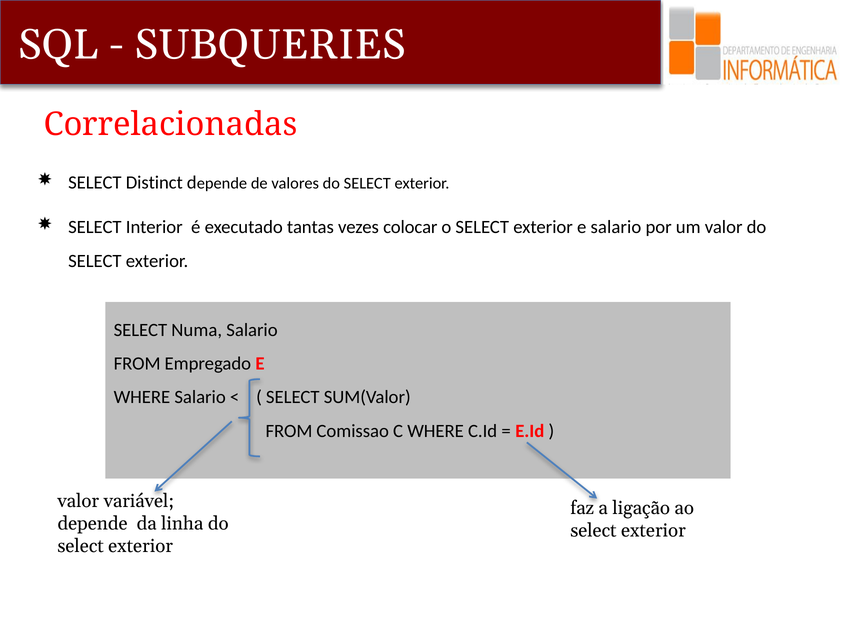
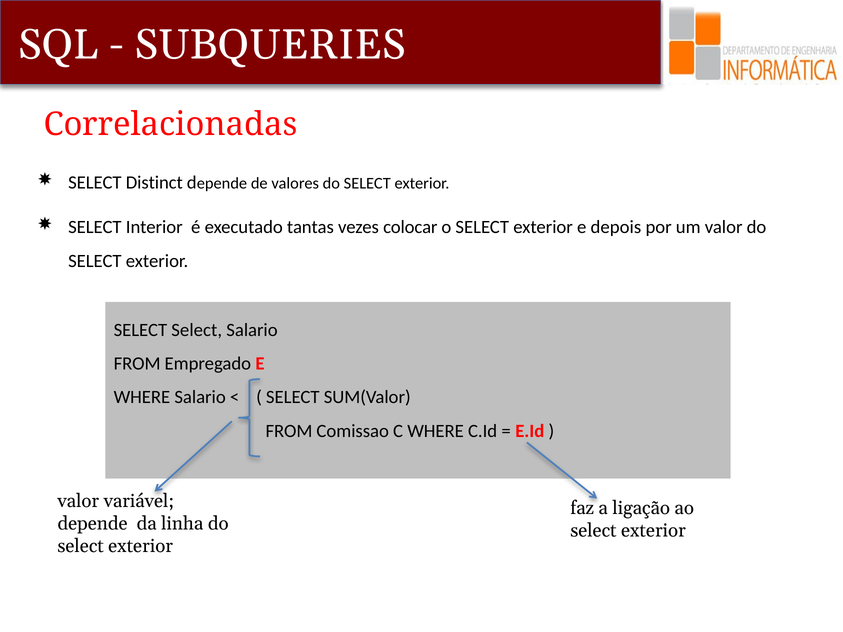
e salario: salario -> depois (616, 227)
SELECT Numa: Numa -> Select (197, 330)
